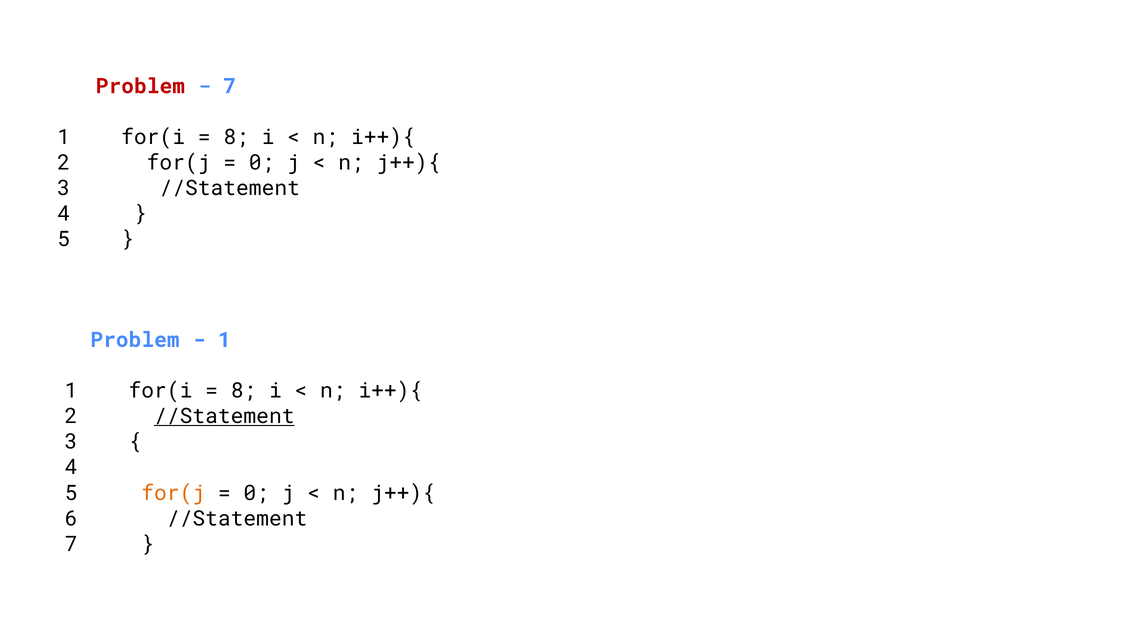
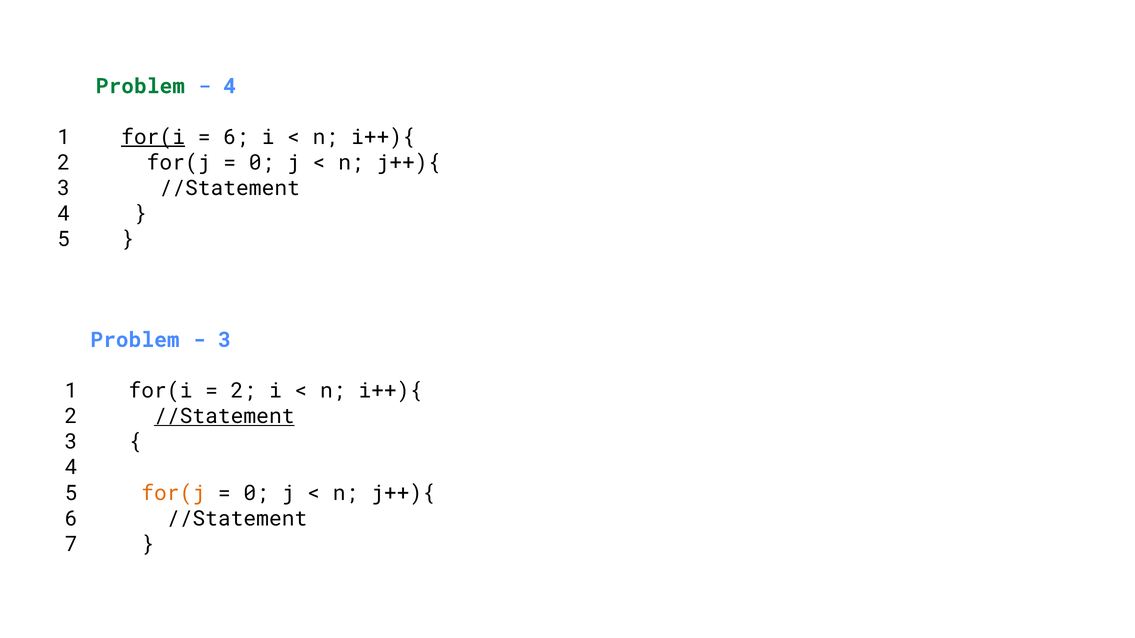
Problem colour: red -> green (140, 86)
7: 7 -> 4 (230, 86)
for(i underline: none -> present (153, 137)
8: 8 -> 6 (236, 137)
1: 1 -> 3 (224, 340)
8: 8 -> 2 (243, 391)
